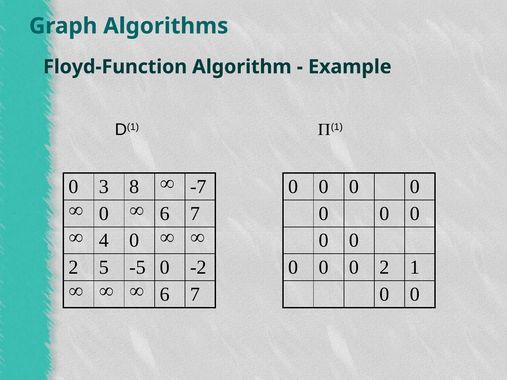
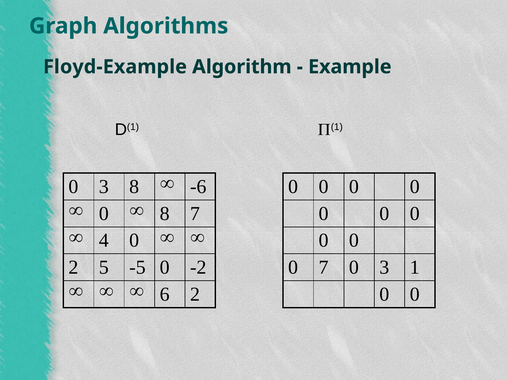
Floyd-Function: Floyd-Function -> Floyd-Example (115, 67)
-7: -7 -> -6 (198, 187)
6: 6 -> 8 (165, 214)
0: 0 -> 7 (324, 268)
2: 2 -> 3 (384, 268)
7: 7 -> 2 (195, 294)
